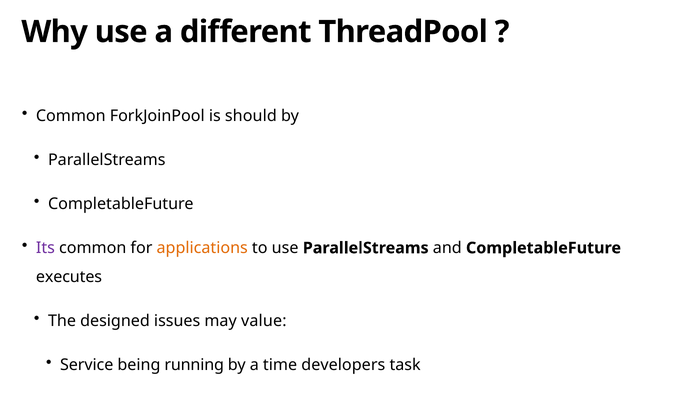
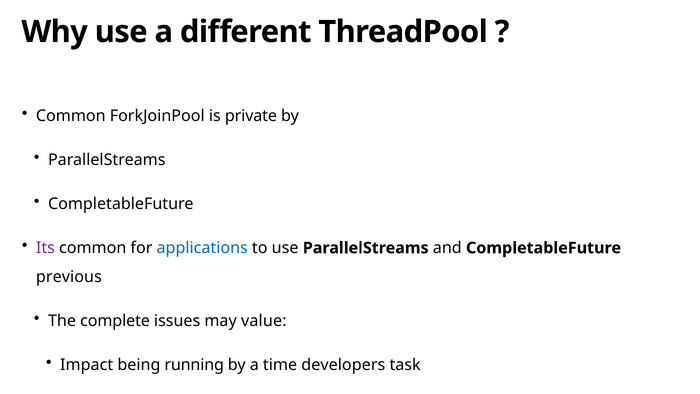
should: should -> private (251, 116)
applications colour: orange -> blue (202, 248)
executes: executes -> previous (69, 277)
designed: designed -> complete (115, 321)
Service: Service -> Impact (87, 365)
